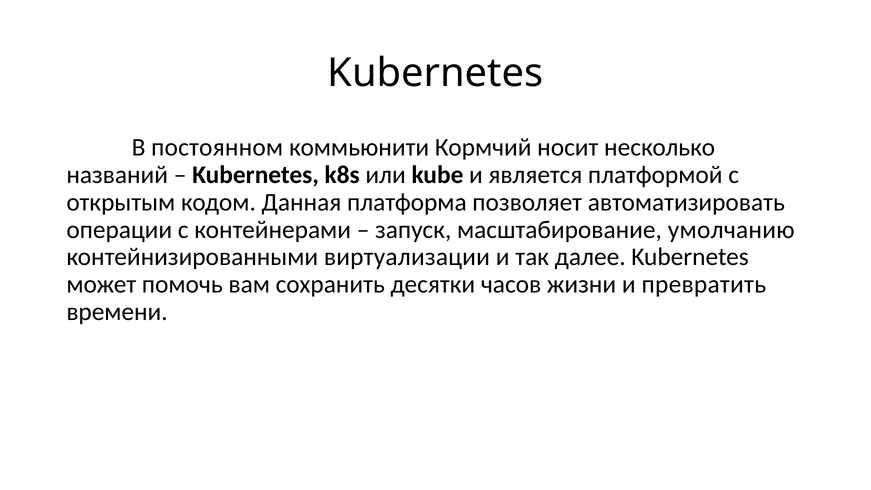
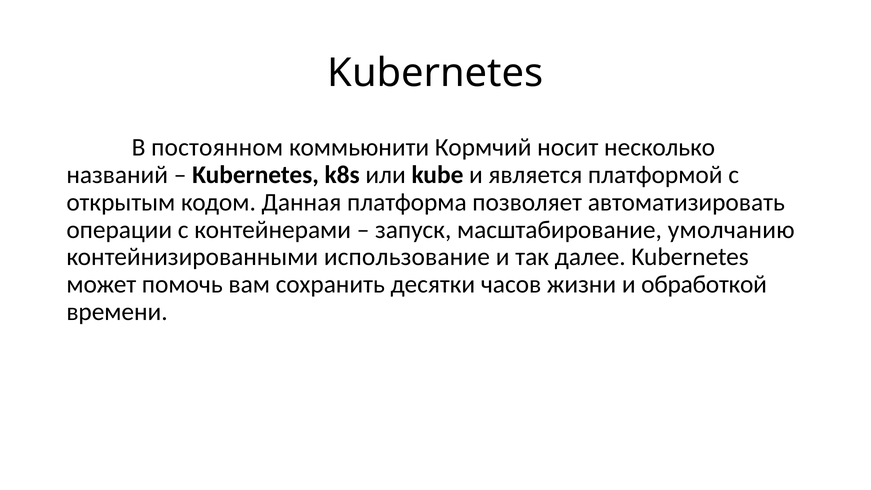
виртуализации: виртуализации -> использование (407, 257)
превратить: превратить -> обработкой (704, 284)
